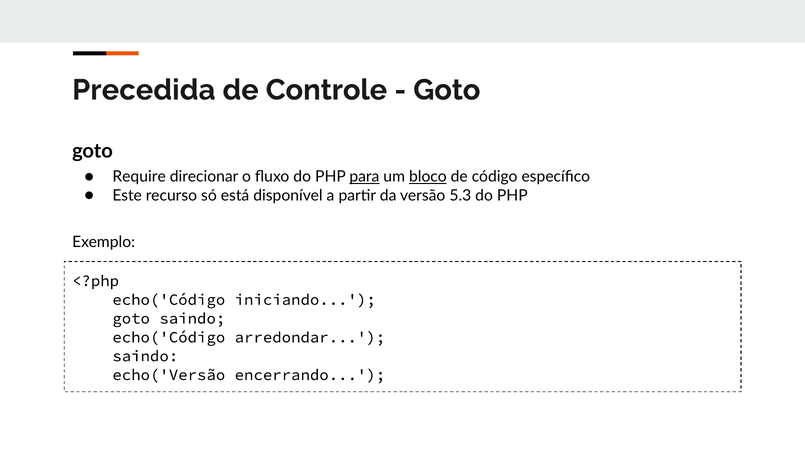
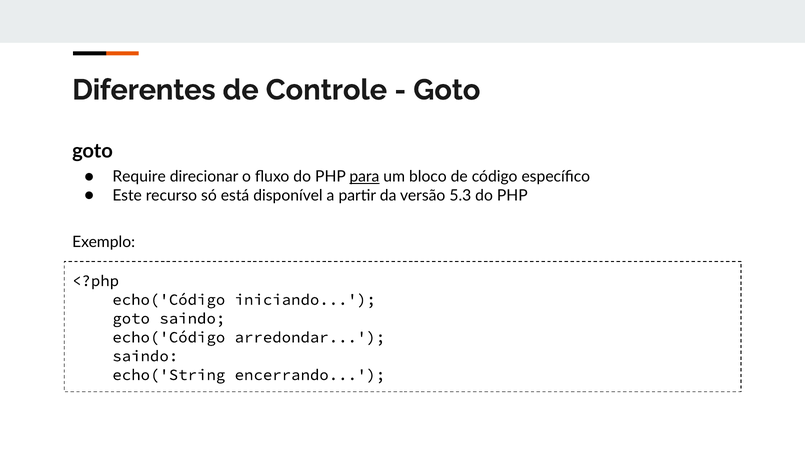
Precedida: Precedida -> Diferentes (144, 90)
bloco underline: present -> none (428, 176)
echo('Versão: echo('Versão -> echo('String (169, 375)
